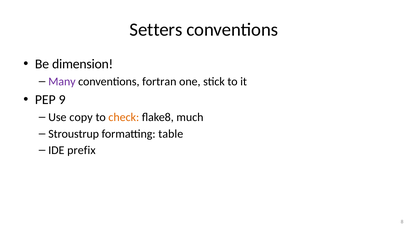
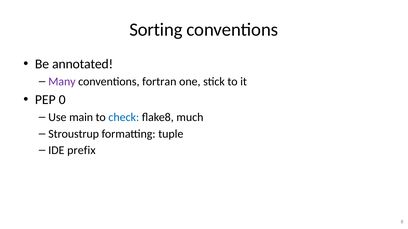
Setters: Setters -> Sorting (156, 30)
dimension: dimension -> annotated (83, 64)
9: 9 -> 0 (62, 100)
copy: copy -> main (81, 117)
check colour: orange -> blue (124, 117)
table: table -> tuple (171, 134)
